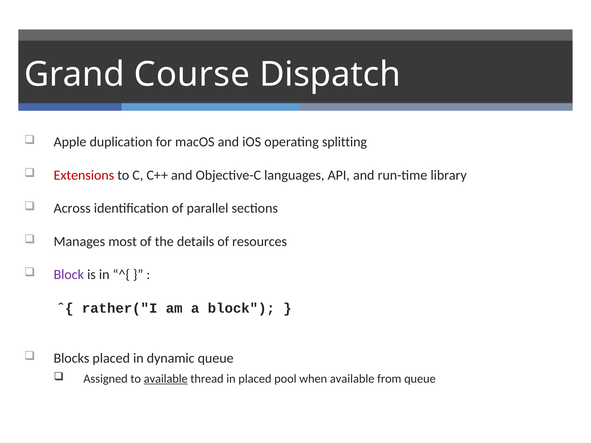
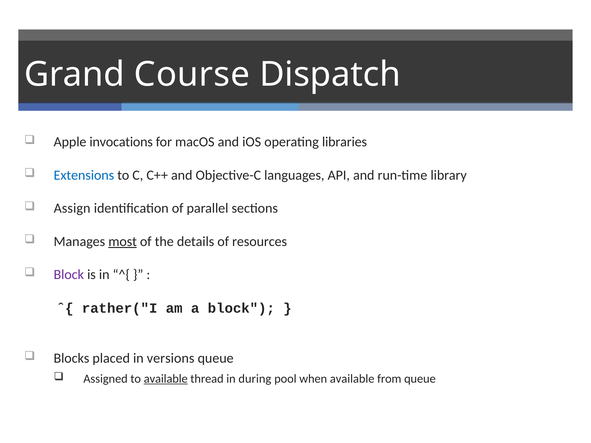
duplication: duplication -> invocations (121, 142)
splitting: splitting -> libraries (345, 142)
Extensions colour: red -> blue (84, 175)
Across: Across -> Assign (72, 208)
most underline: none -> present (123, 242)
dynamic: dynamic -> versions (171, 358)
in placed: placed -> during (255, 379)
